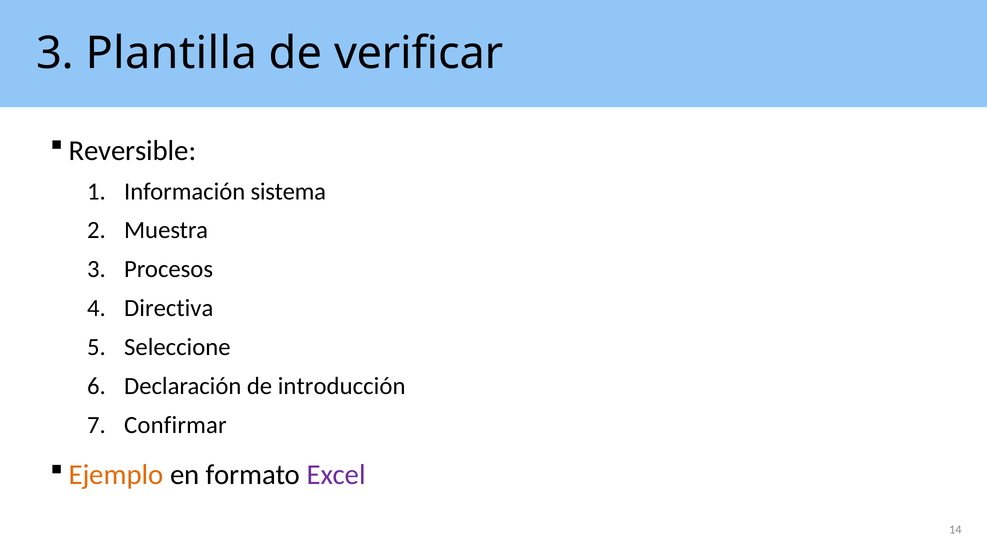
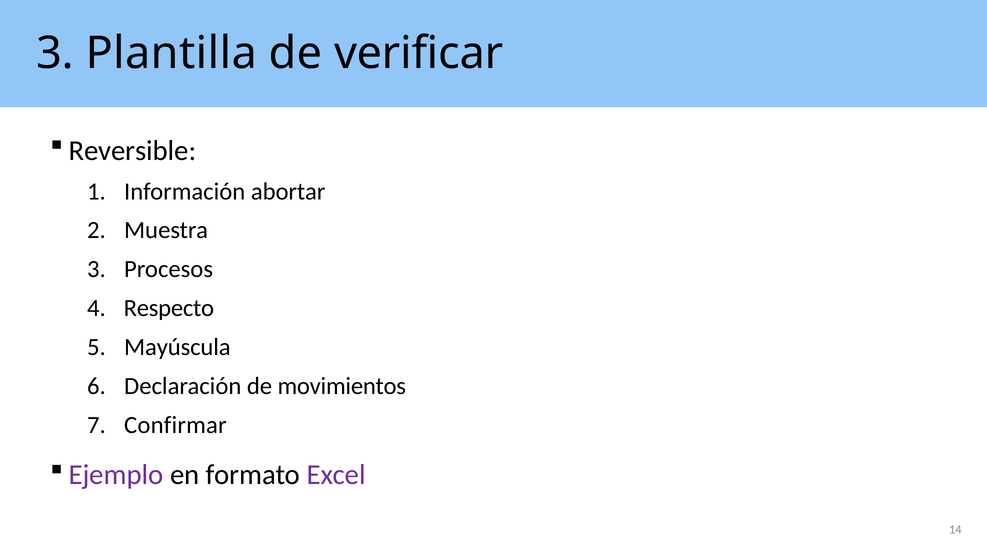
sistema: sistema -> abortar (288, 191)
Directiva: Directiva -> Respecto (169, 308)
Seleccione: Seleccione -> Mayúscula (177, 347)
introducción: introducción -> movimientos (342, 386)
Ejemplo colour: orange -> purple (116, 475)
